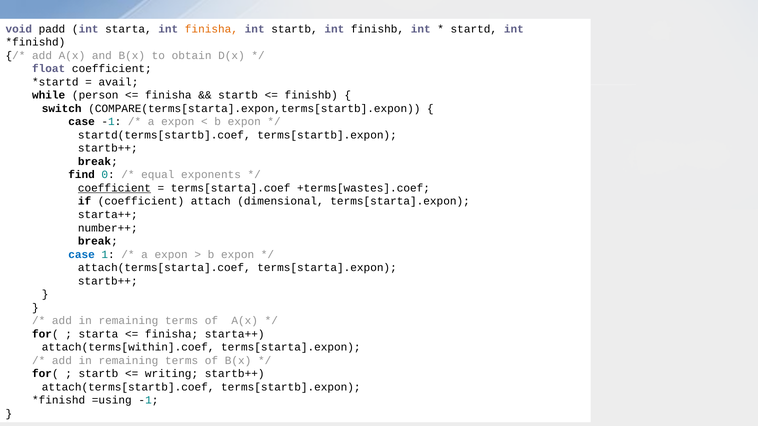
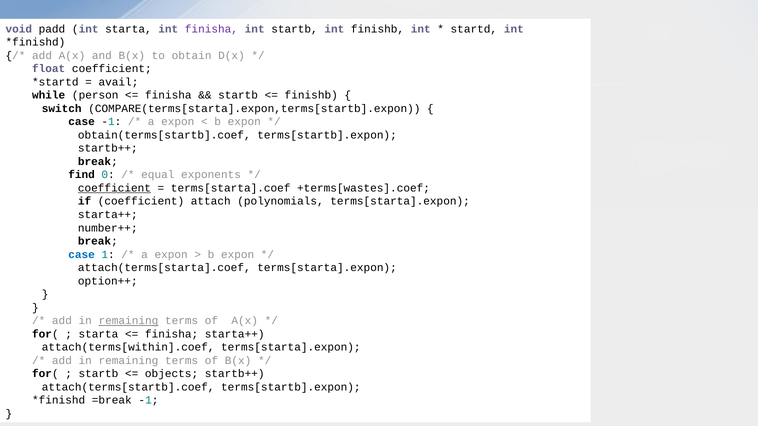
finisha colour: orange -> purple (211, 29)
startd(terms[startb].coef: startd(terms[startb].coef -> obtain(terms[startb].coef (164, 135)
dimensional: dimensional -> polynomials (281, 202)
startb++: startb++ -> option++ (108, 281)
remaining underline: none -> present (128, 321)
writing: writing -> objects (172, 374)
=using: =using -> =break (112, 401)
